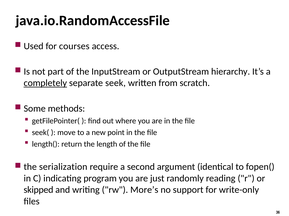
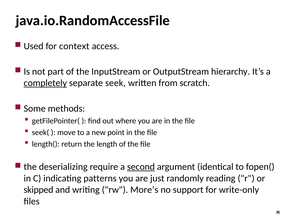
courses: courses -> context (74, 46)
serialization: serialization -> deserializing (63, 167)
second underline: none -> present (141, 167)
program: program -> patterns (100, 179)
